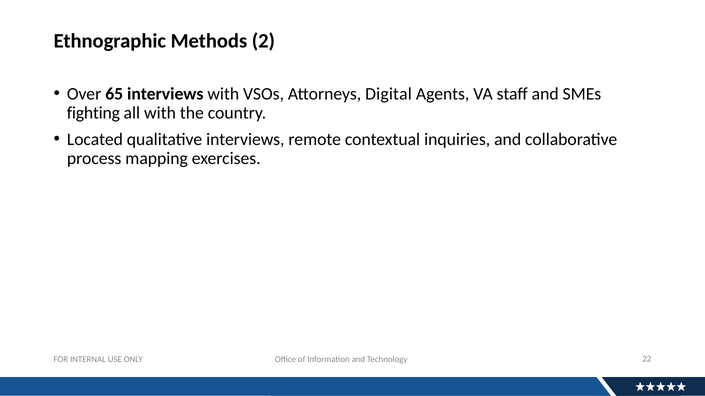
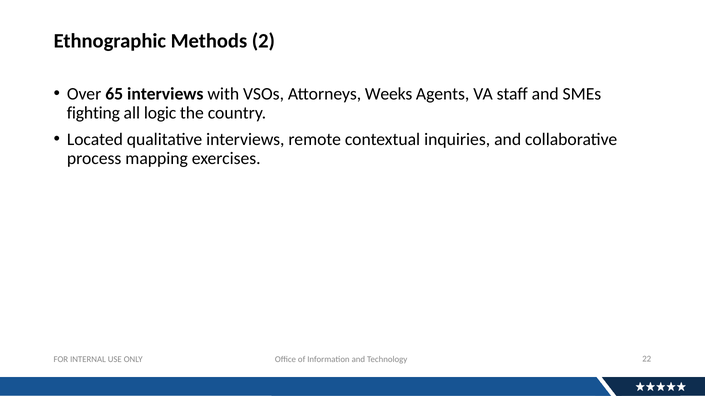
Digital: Digital -> Weeks (389, 94)
all with: with -> logic (160, 113)
